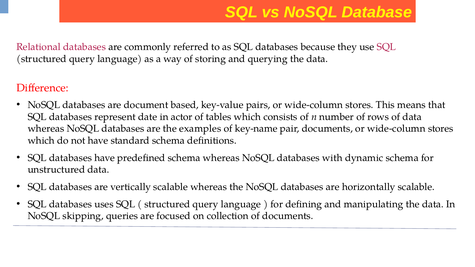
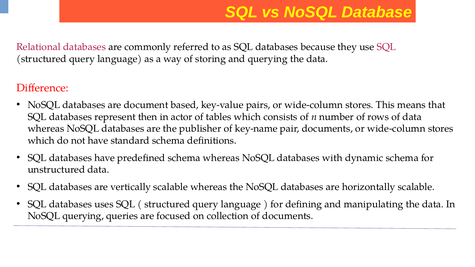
date: date -> then (148, 117)
examples: examples -> publisher (200, 129)
NoSQL skipping: skipping -> querying (83, 216)
